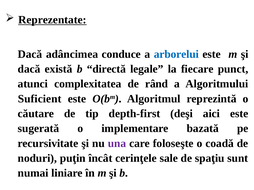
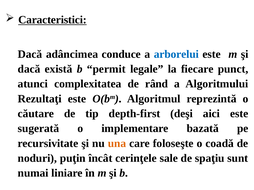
Reprezentate: Reprezentate -> Caracteristici (52, 20)
directă: directă -> permit (106, 69)
Suficient: Suficient -> Rezultaţi (40, 99)
una colour: purple -> orange (117, 144)
